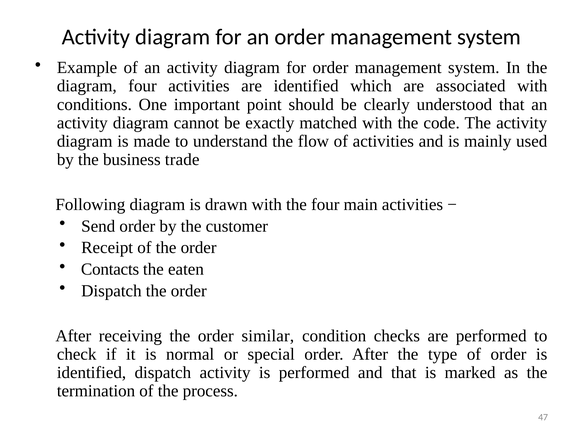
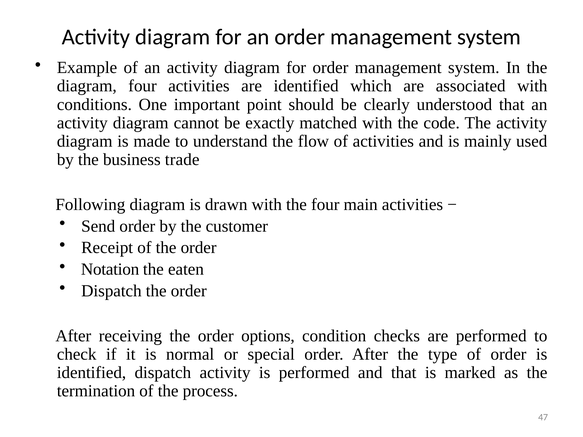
Contacts: Contacts -> Notation (110, 269)
similar: similar -> options (268, 336)
